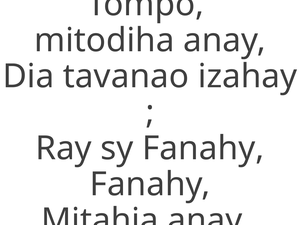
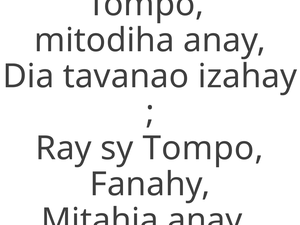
sy Fanahy: Fanahy -> Tompo (203, 148)
